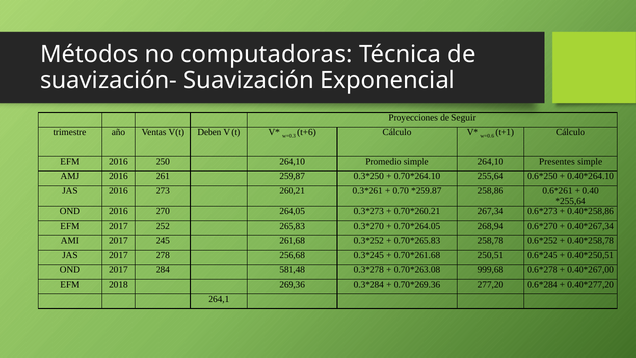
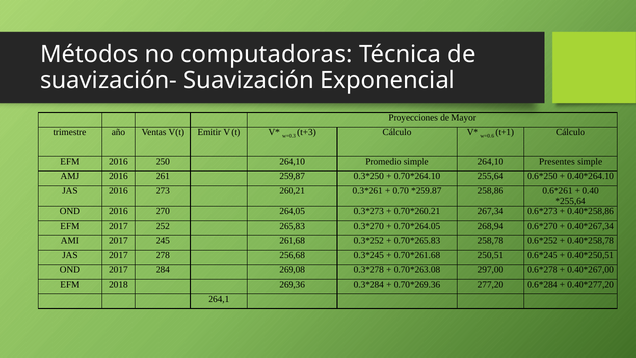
Seguir: Seguir -> Mayor (464, 118)
Deben: Deben -> Emitir (209, 132)
t+6: t+6 -> t+3 (306, 132)
581,48: 581,48 -> 269,08 (292, 270)
999,68: 999,68 -> 297,00 (490, 270)
